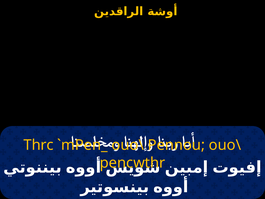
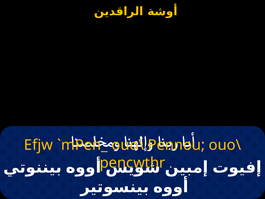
Thrc: Thrc -> Efjw (38, 145)
